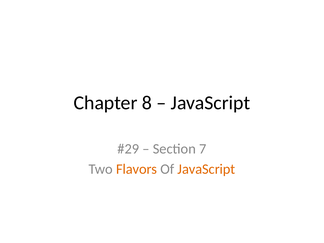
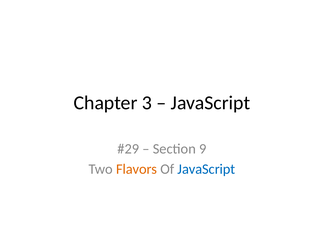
8: 8 -> 3 (147, 103)
7: 7 -> 9 (203, 149)
JavaScript colour: orange -> blue (206, 169)
